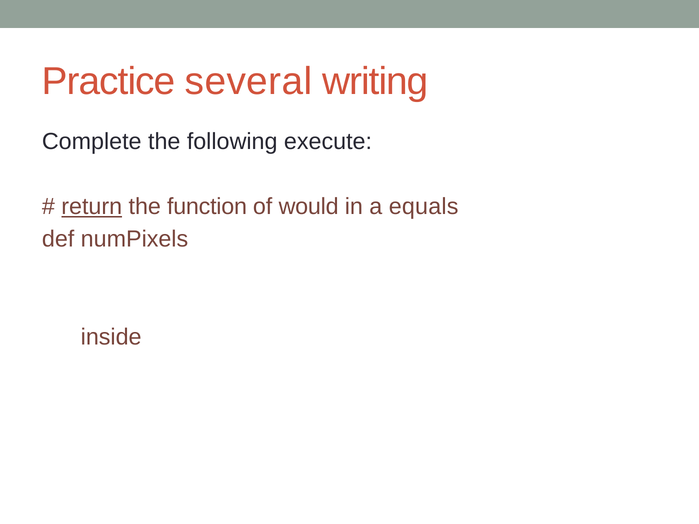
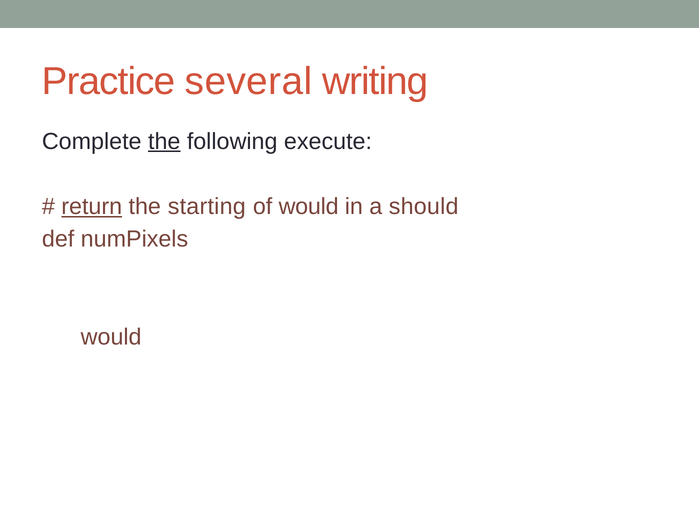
the underline: none -> present (164, 141)
function: function -> starting (207, 207)
equals: equals -> should (424, 207)
inside: inside -> would (111, 337)
